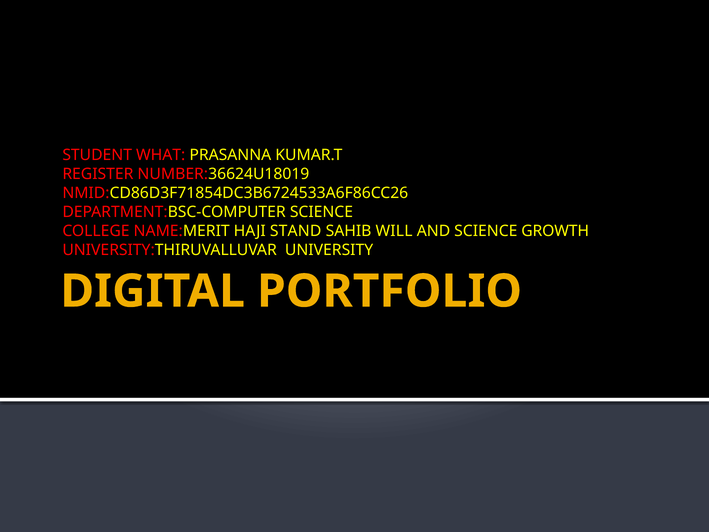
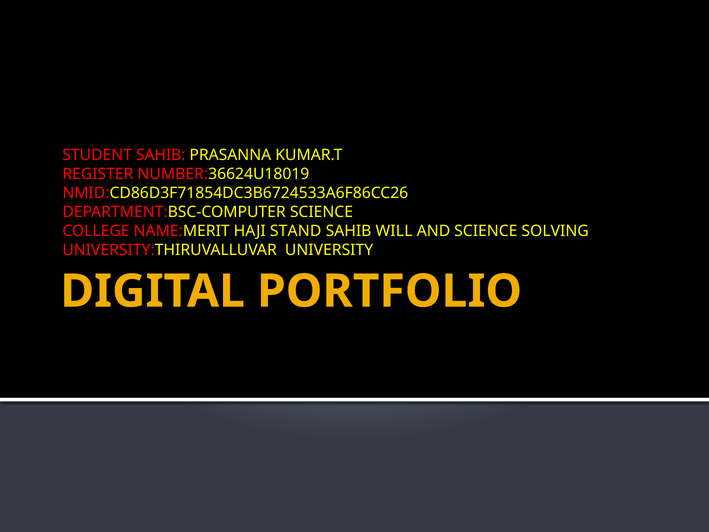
STUDENT WHAT: WHAT -> SAHIB (161, 155)
GROWTH: GROWTH -> SOLVING (555, 231)
